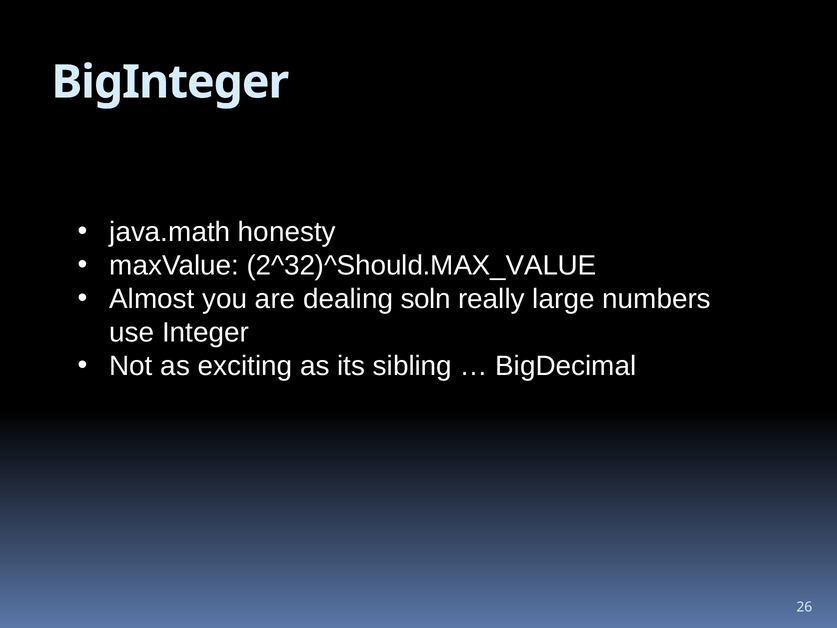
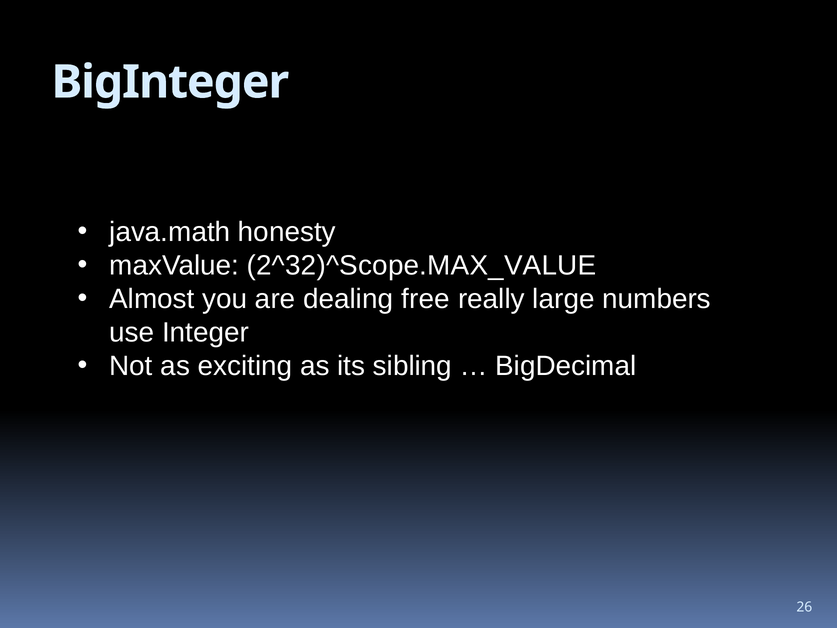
2^32)^Should.MAX_VALUE: 2^32)^Should.MAX_VALUE -> 2^32)^Scope.MAX_VALUE (421, 266)
soln: soln -> free (425, 299)
